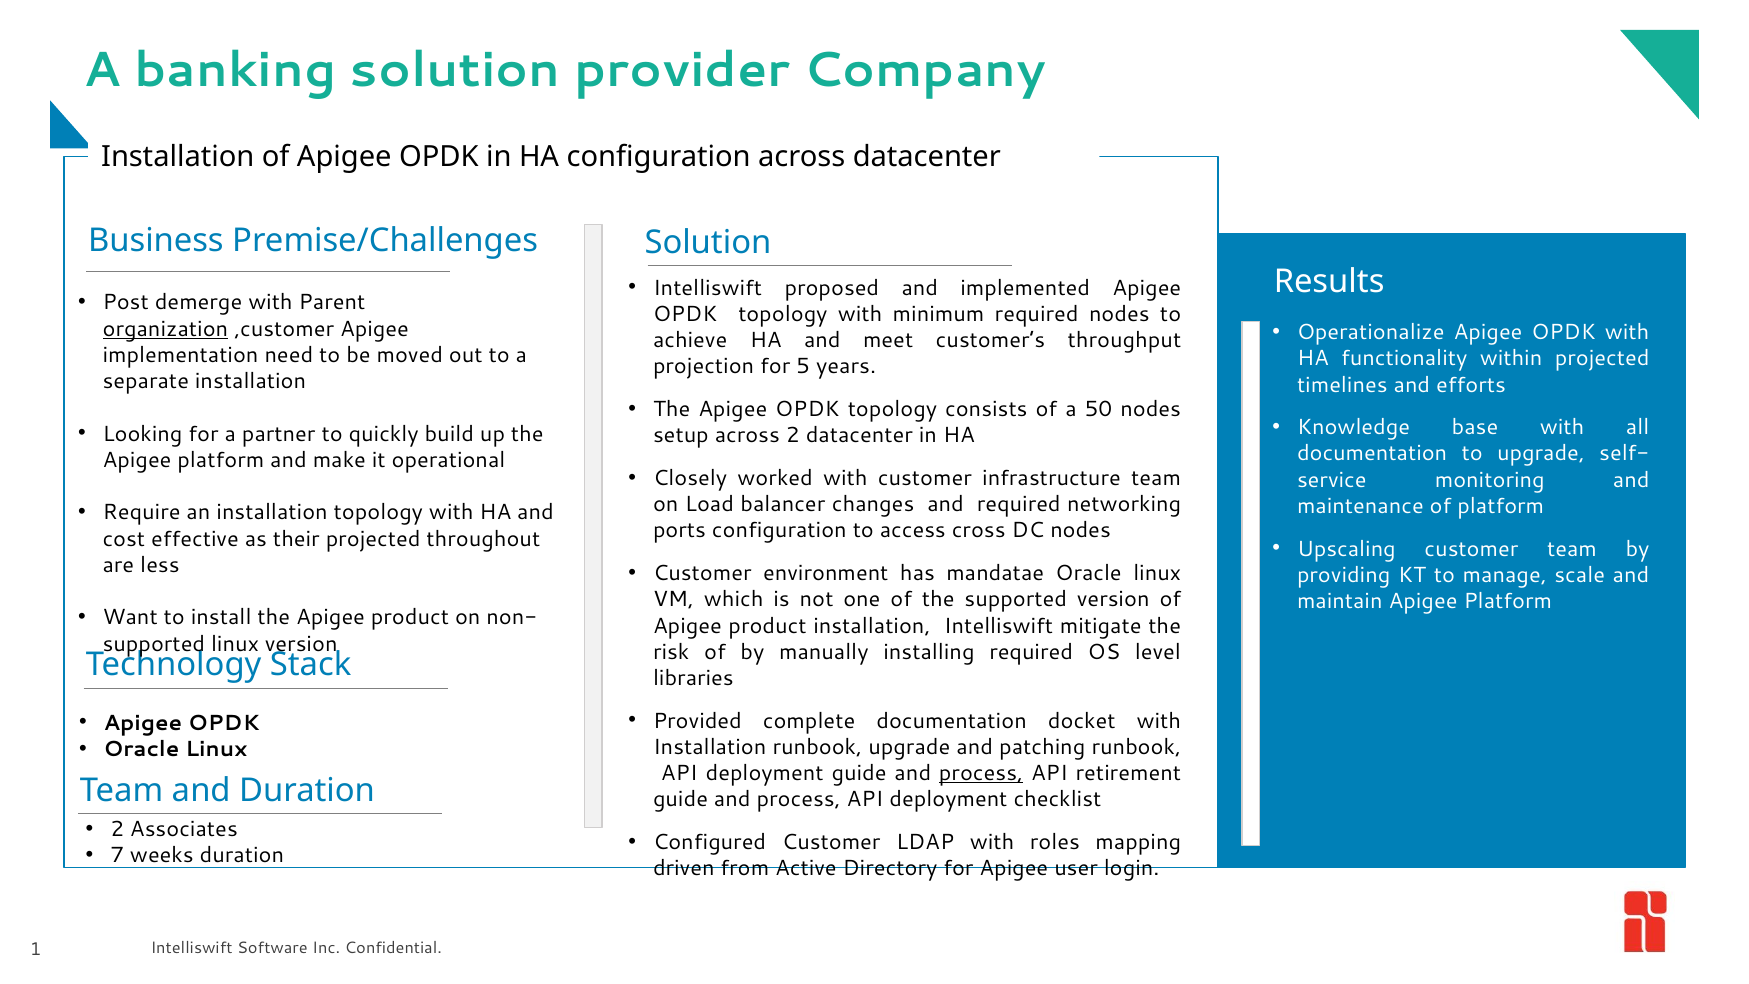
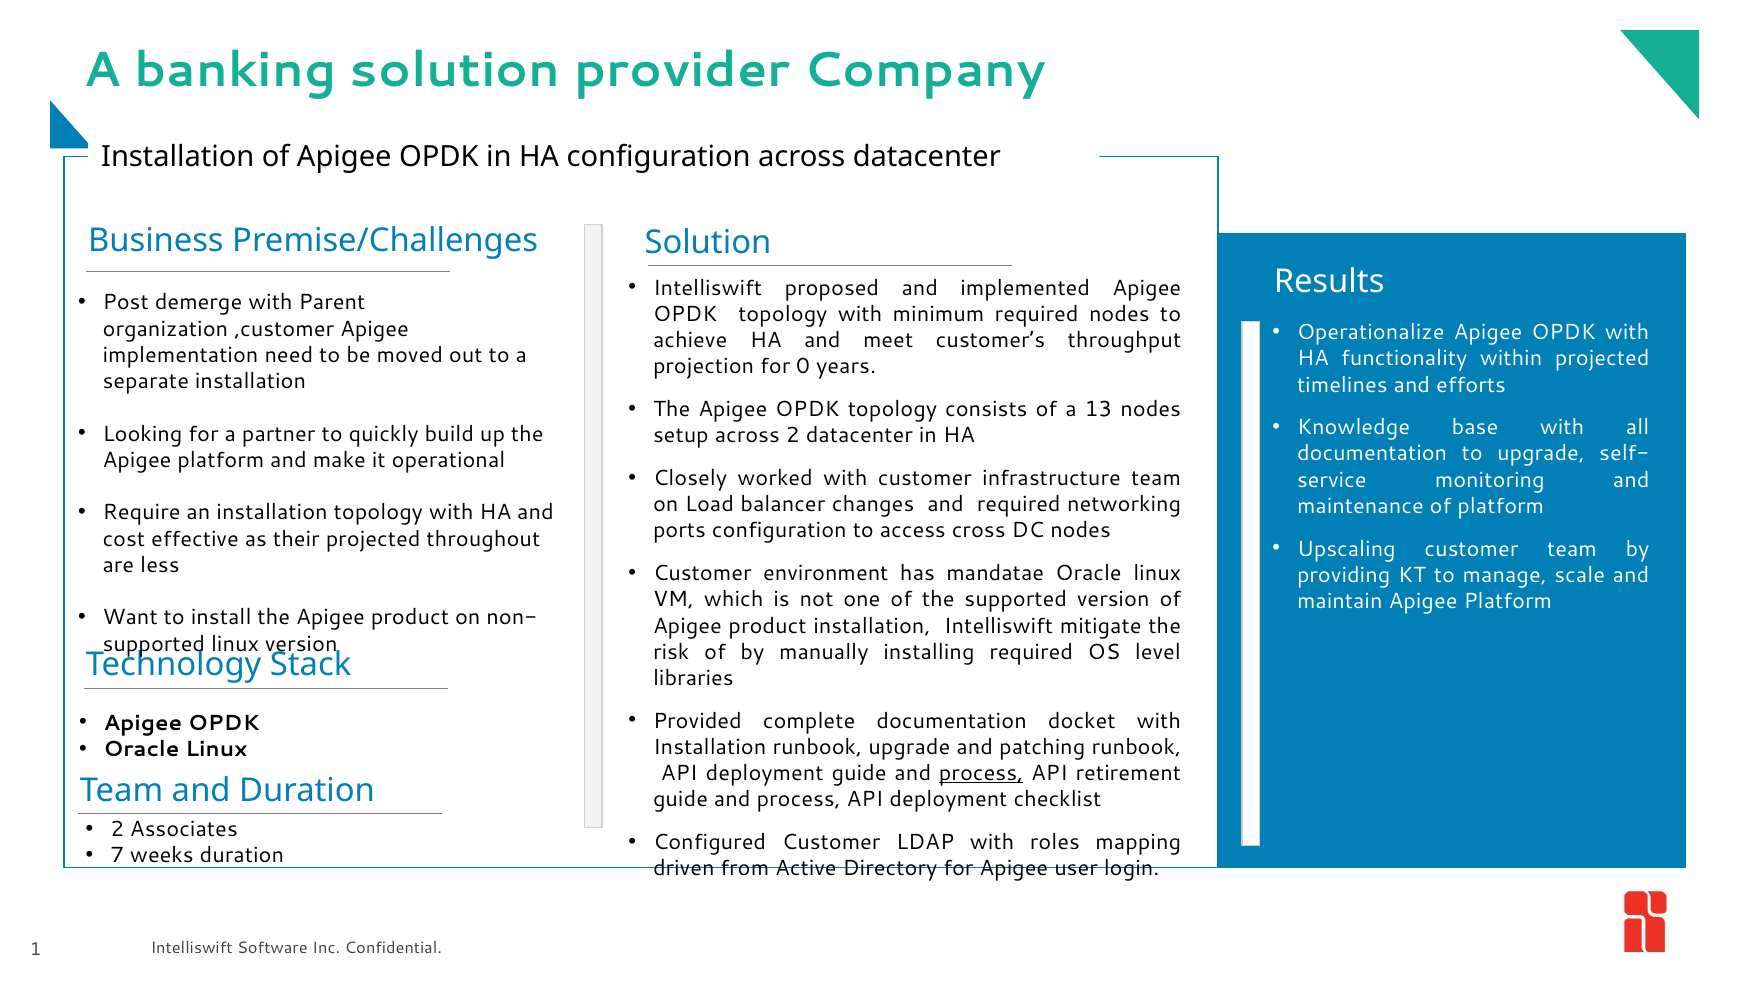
organization underline: present -> none (165, 329)
5: 5 -> 0 (803, 367)
50: 50 -> 13 (1098, 409)
